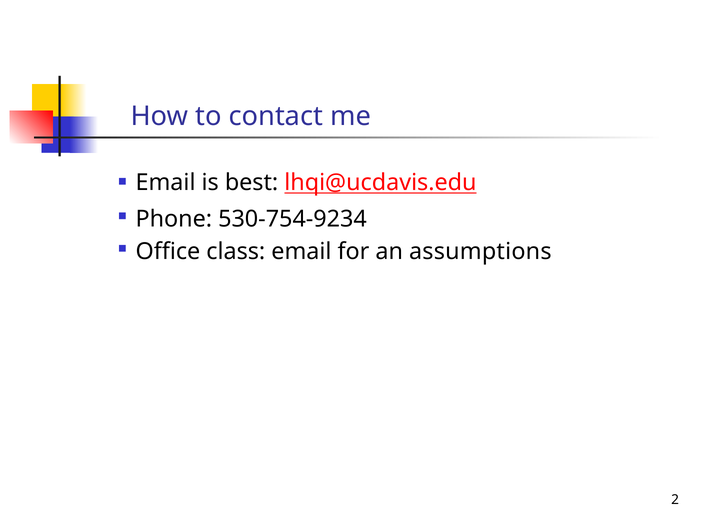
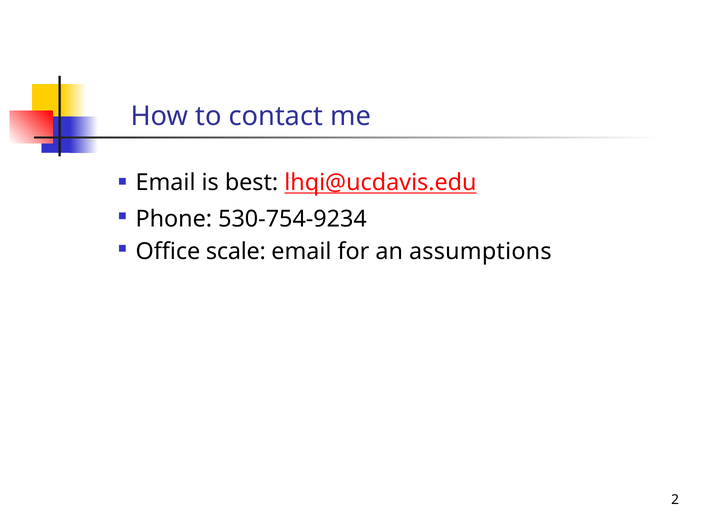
class: class -> scale (236, 252)
